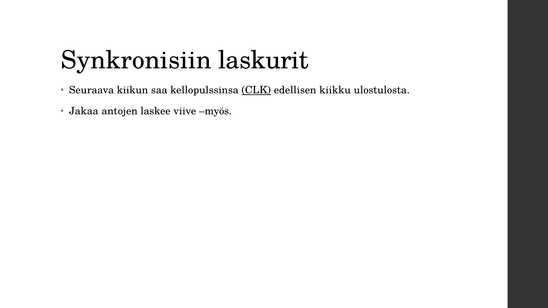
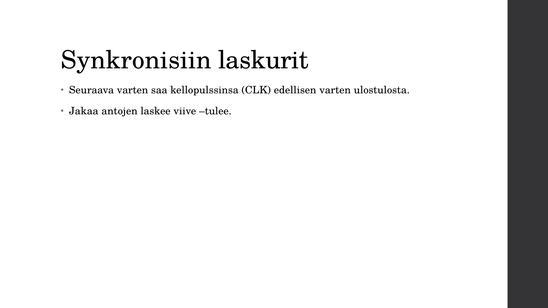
Seuraava kiikun: kiikun -> varten (133, 90)
CLK underline: present -> none (256, 90)
edellisen kiikku: kiikku -> varten (335, 90)
myös: myös -> tulee (215, 111)
